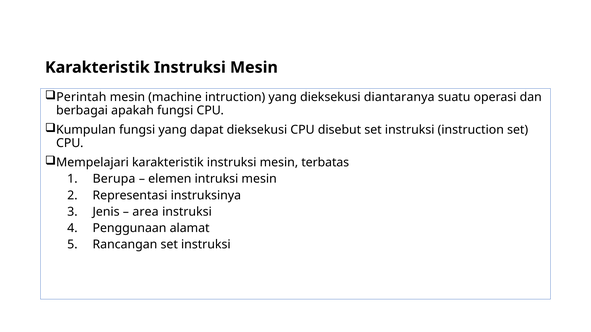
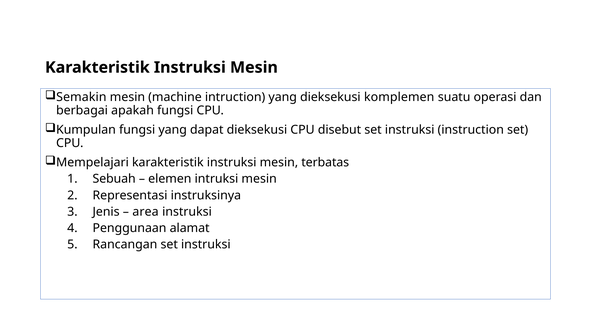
Perintah: Perintah -> Semakin (81, 97)
diantaranya: diantaranya -> komplemen (399, 97)
Berupa: Berupa -> Sebuah (114, 179)
